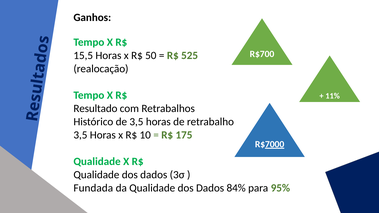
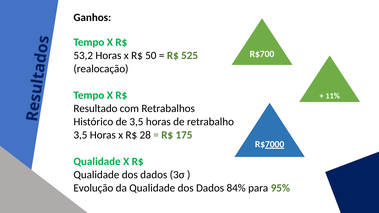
15,5: 15,5 -> 53,2 (83, 55)
10: 10 -> 28 (145, 135)
Fundada: Fundada -> Evolução (93, 188)
